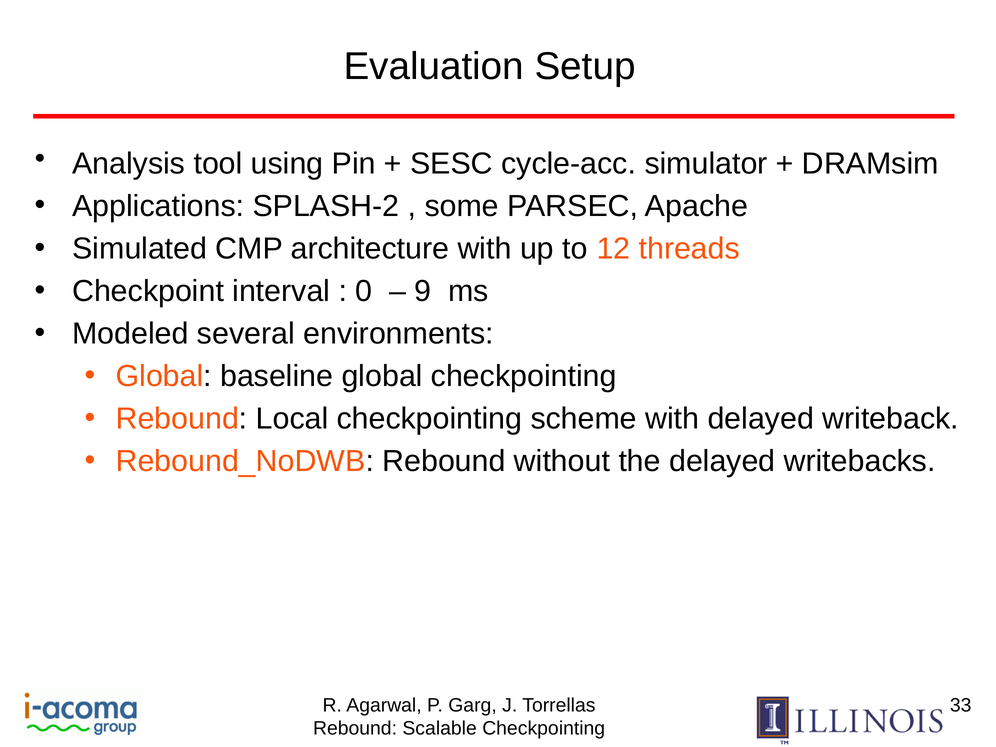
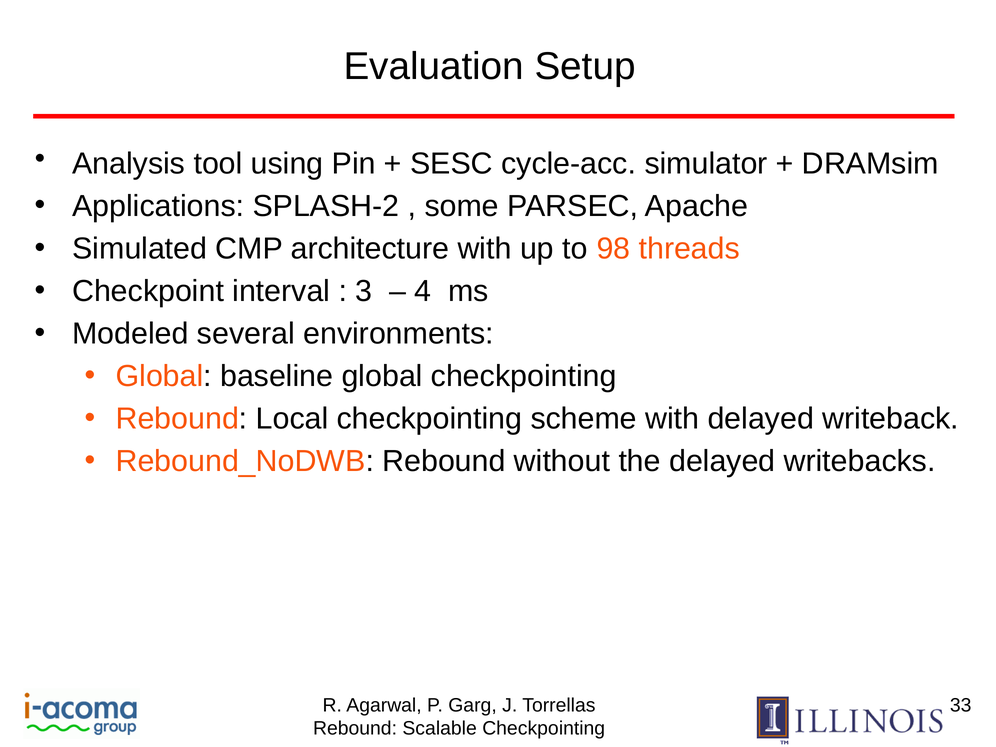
12: 12 -> 98 (613, 249)
0: 0 -> 3 (364, 291)
9: 9 -> 4 (423, 291)
